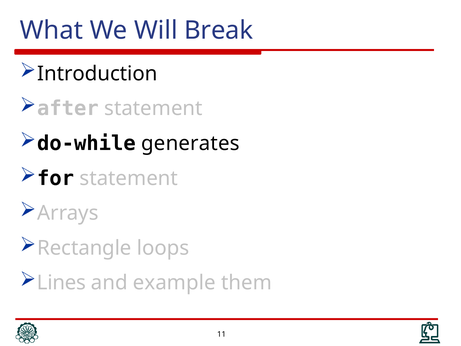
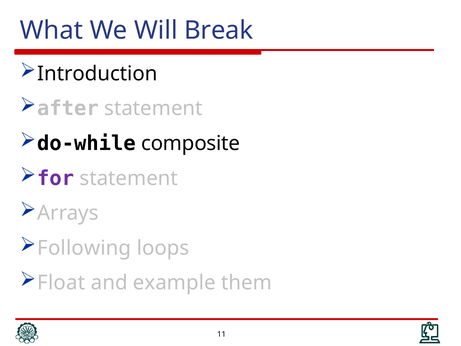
generates: generates -> composite (191, 143)
for colour: black -> purple (56, 178)
Rectangle: Rectangle -> Following (84, 248)
Lines: Lines -> Float (61, 283)
